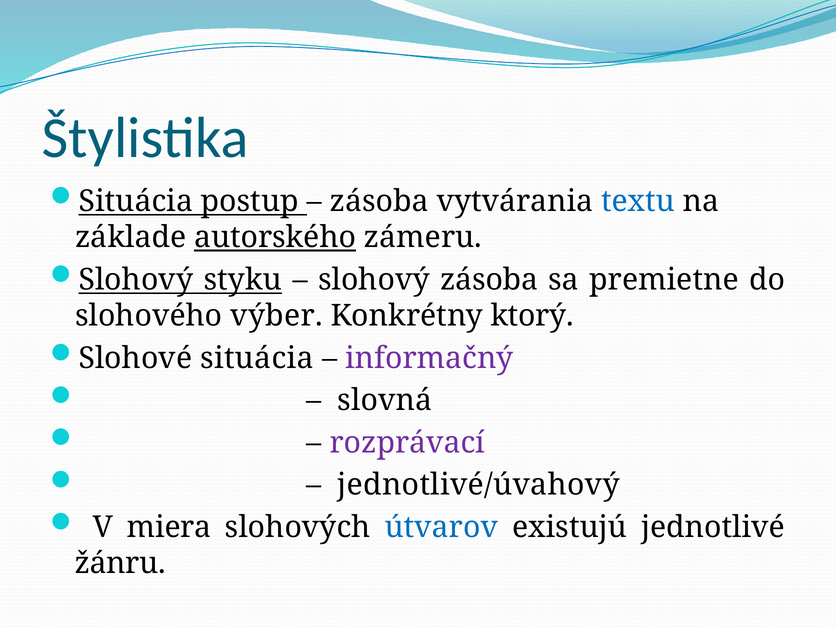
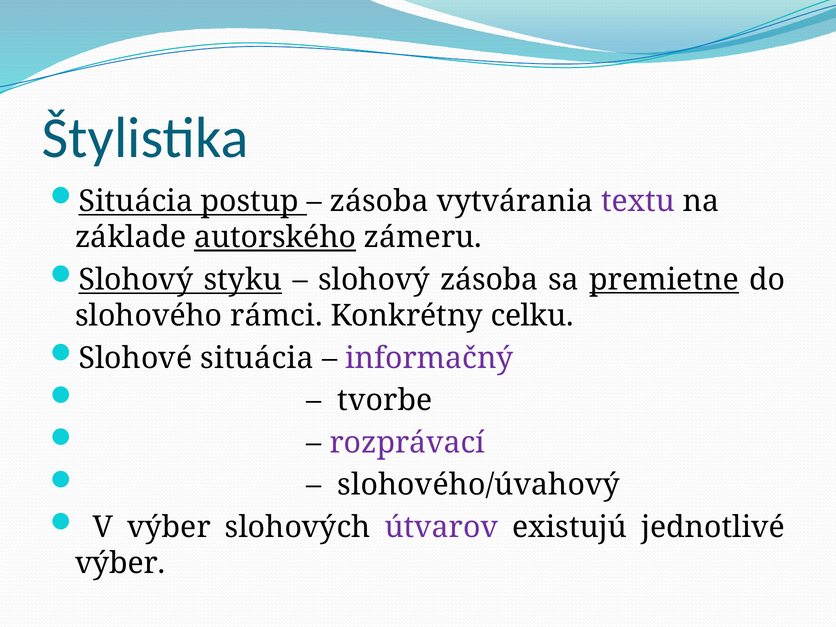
textu colour: blue -> purple (638, 201)
premietne underline: none -> present (664, 280)
výber: výber -> rámci (277, 316)
ktorý: ktorý -> celku (532, 316)
slovná: slovná -> tvorbe (385, 400)
jednotlivé/úvahový: jednotlivé/úvahový -> slohového/úvahový (479, 485)
V miera: miera -> výber (169, 527)
útvarov colour: blue -> purple (441, 527)
žánru: žánru -> výber (120, 563)
